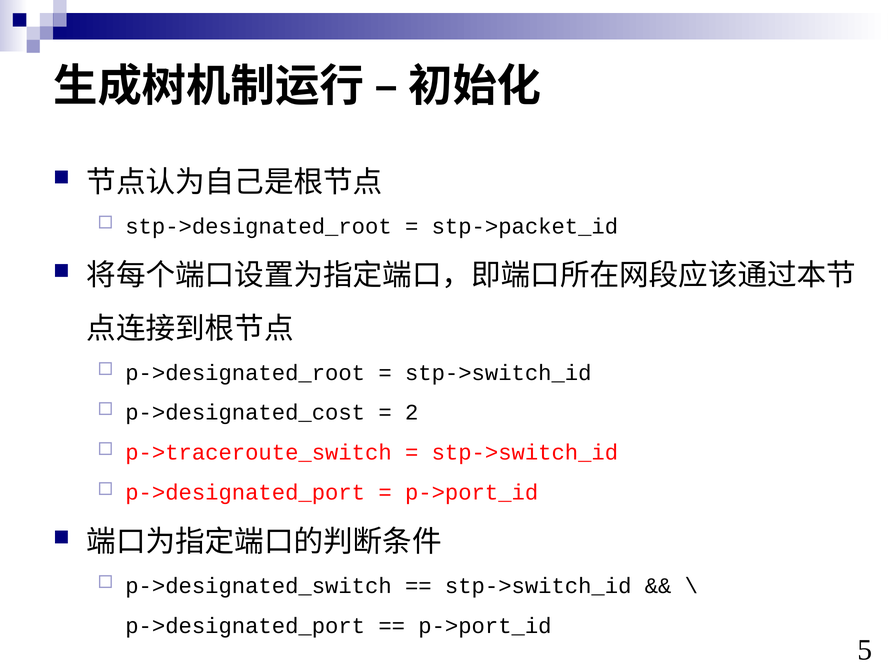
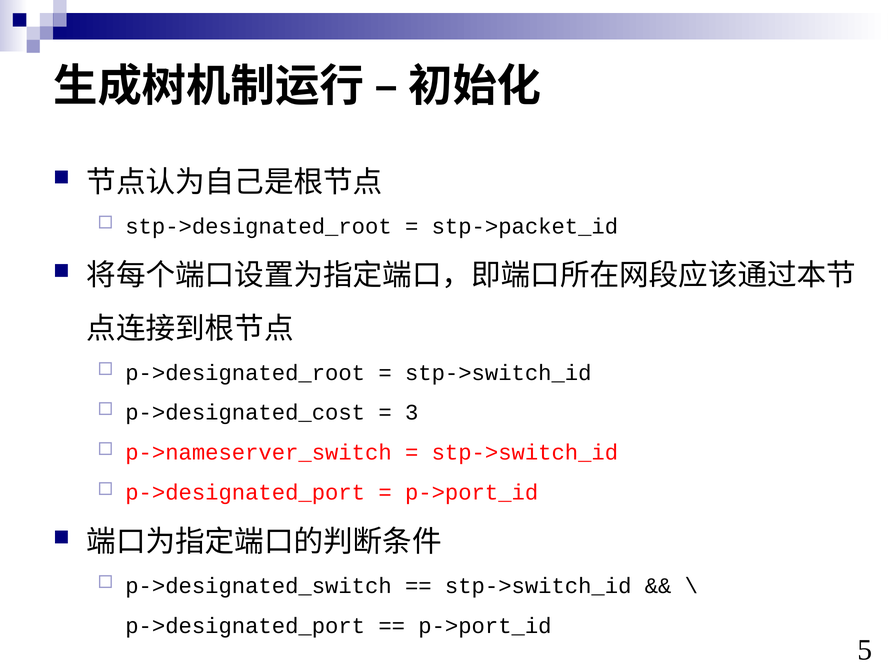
2: 2 -> 3 (412, 413)
p->traceroute_switch: p->traceroute_switch -> p->nameserver_switch (258, 453)
